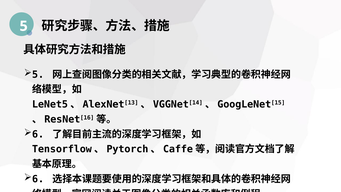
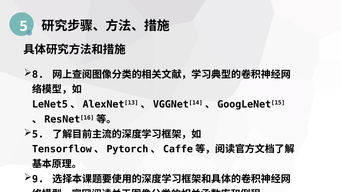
5: 5 -> 8 (38, 74)
6: 6 -> 5 (38, 134)
6: 6 -> 9 (38, 179)
